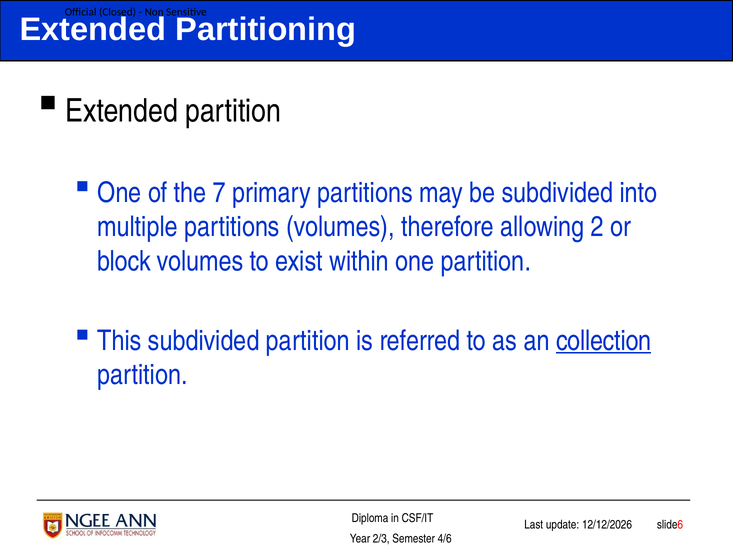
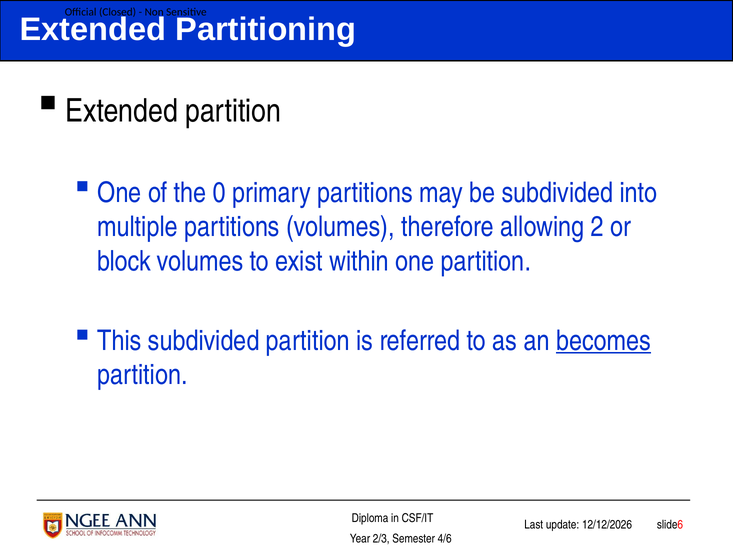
7: 7 -> 0 (219, 193)
collection: collection -> becomes (604, 341)
